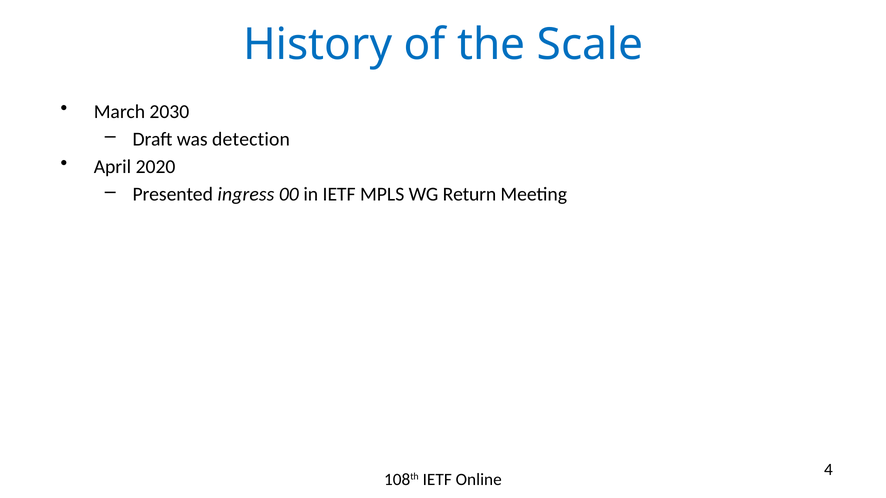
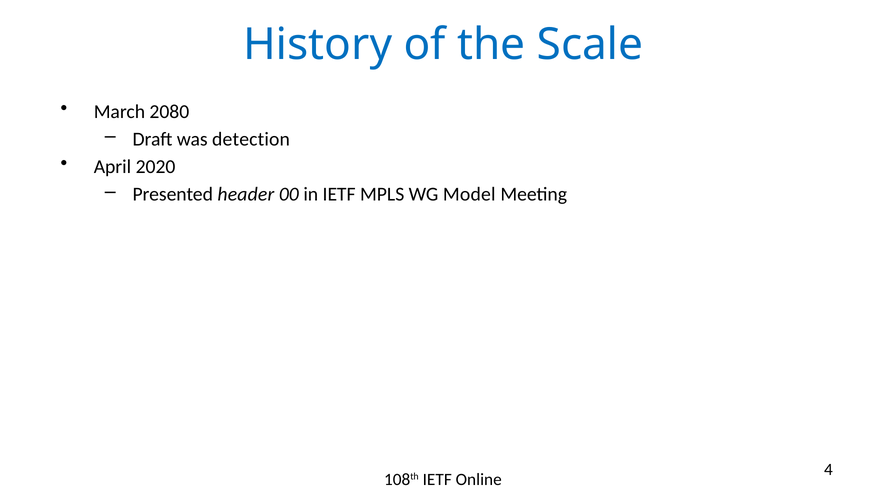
2030: 2030 -> 2080 (169, 112)
ingress: ingress -> header (246, 194)
Return: Return -> Model (469, 194)
